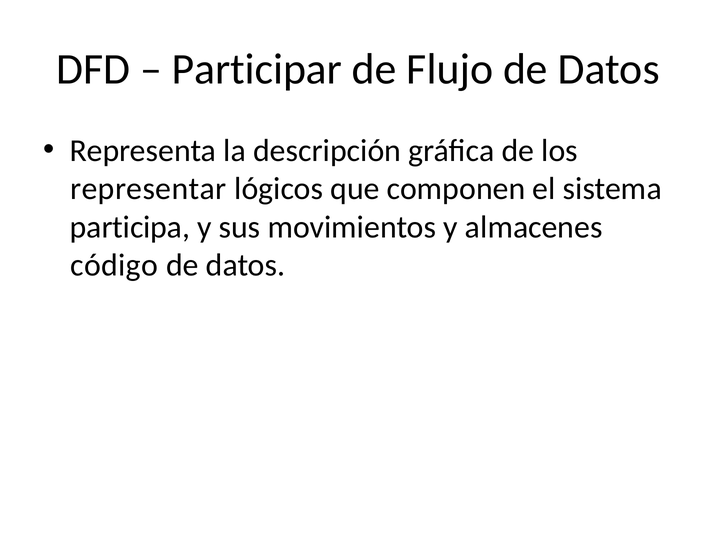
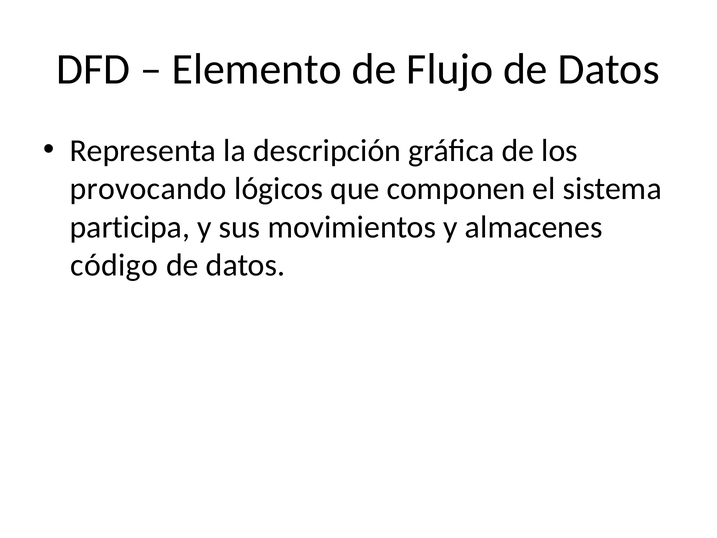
Participar: Participar -> Elemento (257, 69)
representar: representar -> provocando (148, 189)
